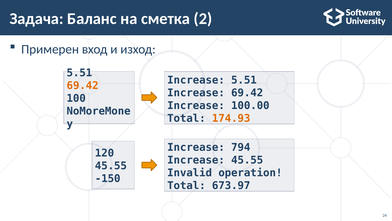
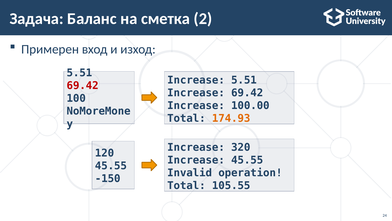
69.42 colour: orange -> red (83, 85)
794: 794 -> 320 (241, 147)
673.97: 673.97 -> 105.55 (231, 185)
